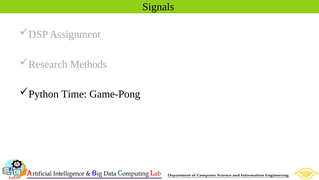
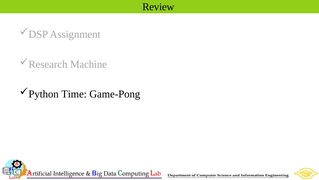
Signals: Signals -> Review (158, 7)
Methods: Methods -> Machine (89, 64)
